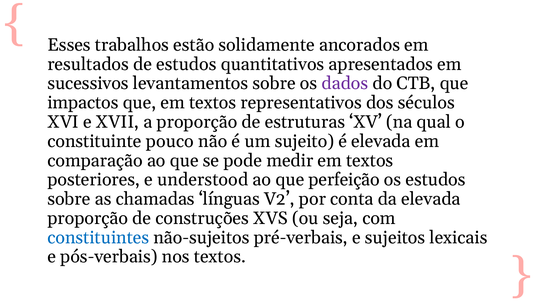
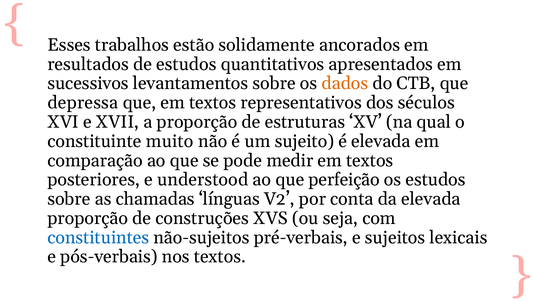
dados colour: purple -> orange (345, 83)
impactos: impactos -> depressa (83, 102)
pouco: pouco -> muito (170, 141)
